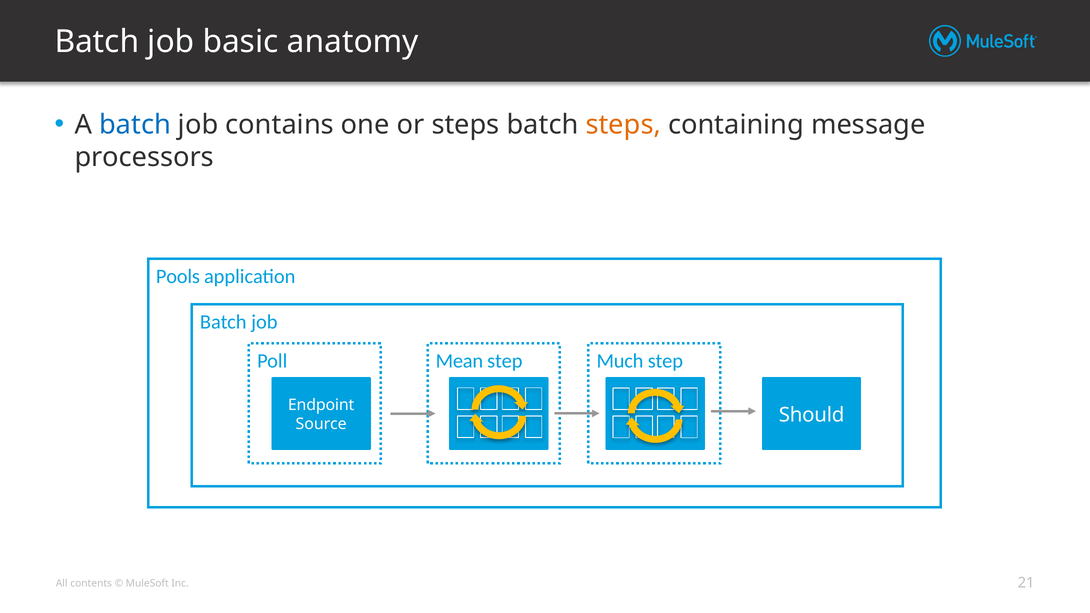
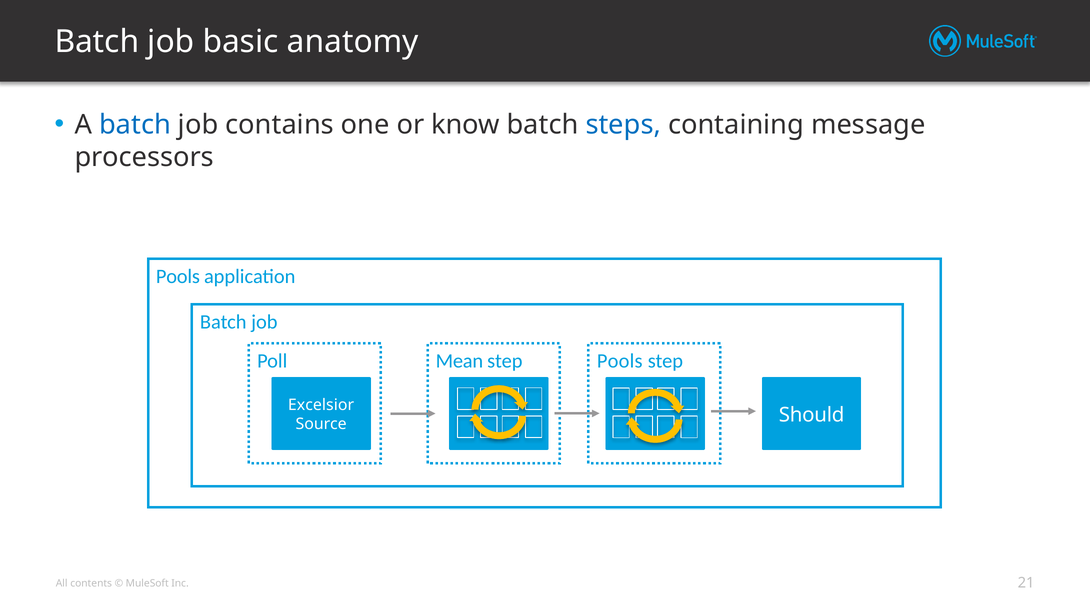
or steps: steps -> know (466, 125)
steps colour: orange -> blue (623, 125)
Much: Much -> Pools (620, 361)
Endpoint: Endpoint -> Excelsior (321, 405)
